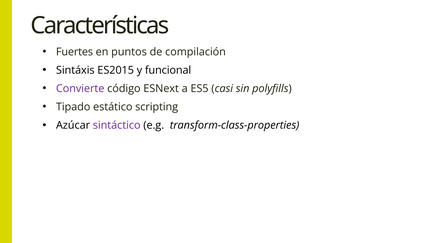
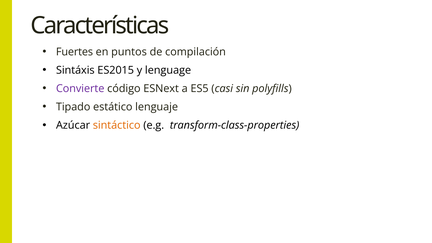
funcional: funcional -> lenguage (168, 70)
scripting: scripting -> lenguaje (157, 107)
sintáctico colour: purple -> orange (117, 125)
